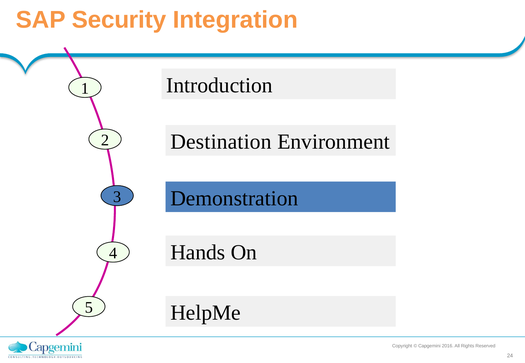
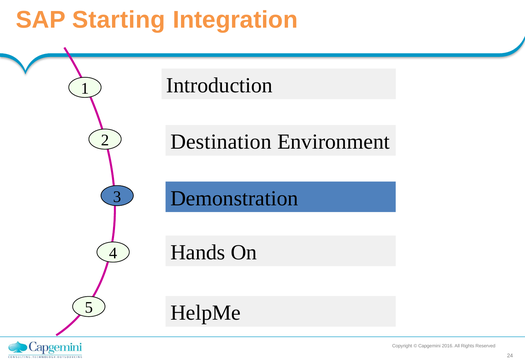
Security: Security -> Starting (119, 20)
